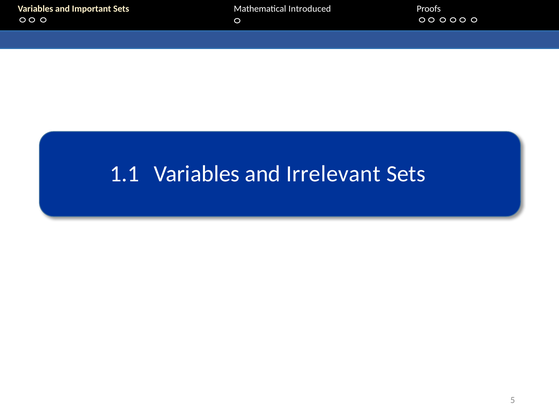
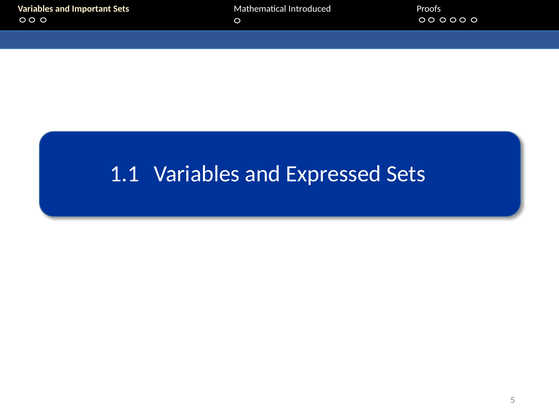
Irrelevant: Irrelevant -> Expressed (333, 174)
